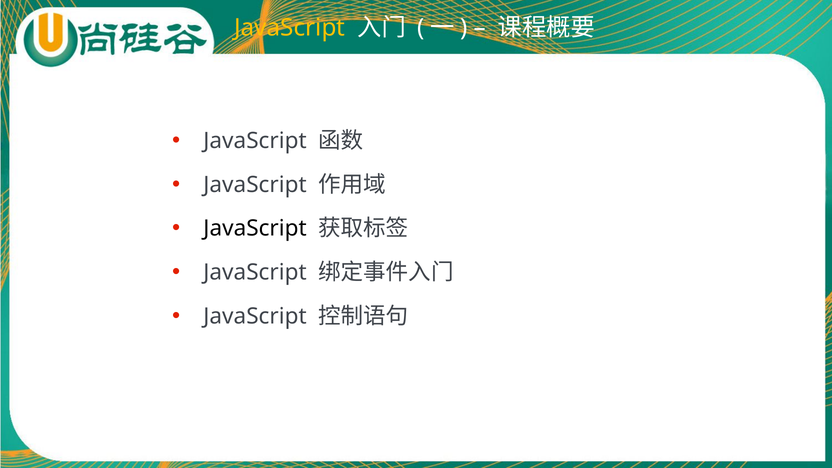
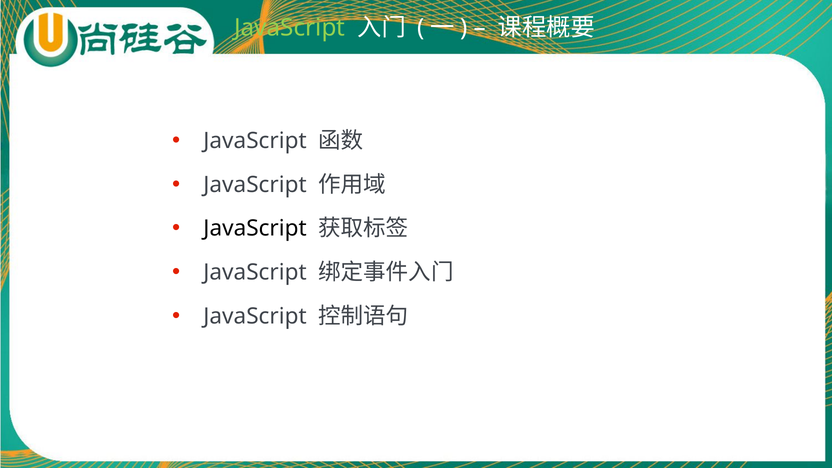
JavaScript colour: yellow -> light green (290, 28)
